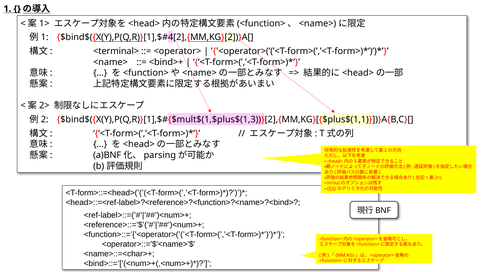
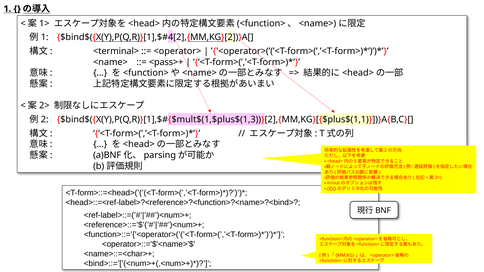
<bind>+: <bind>+ -> <pass>+ (166, 62)
